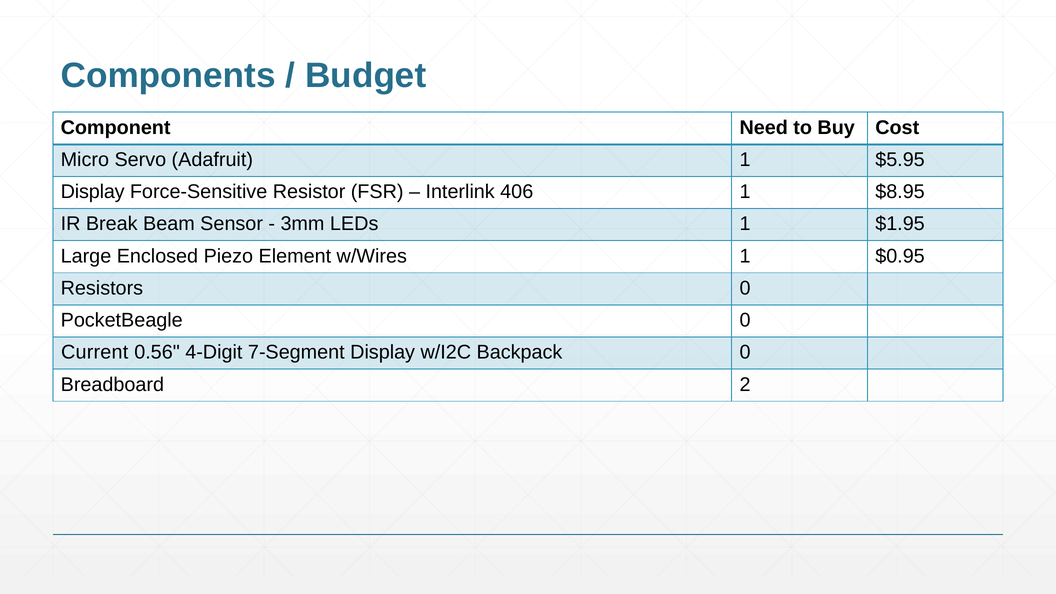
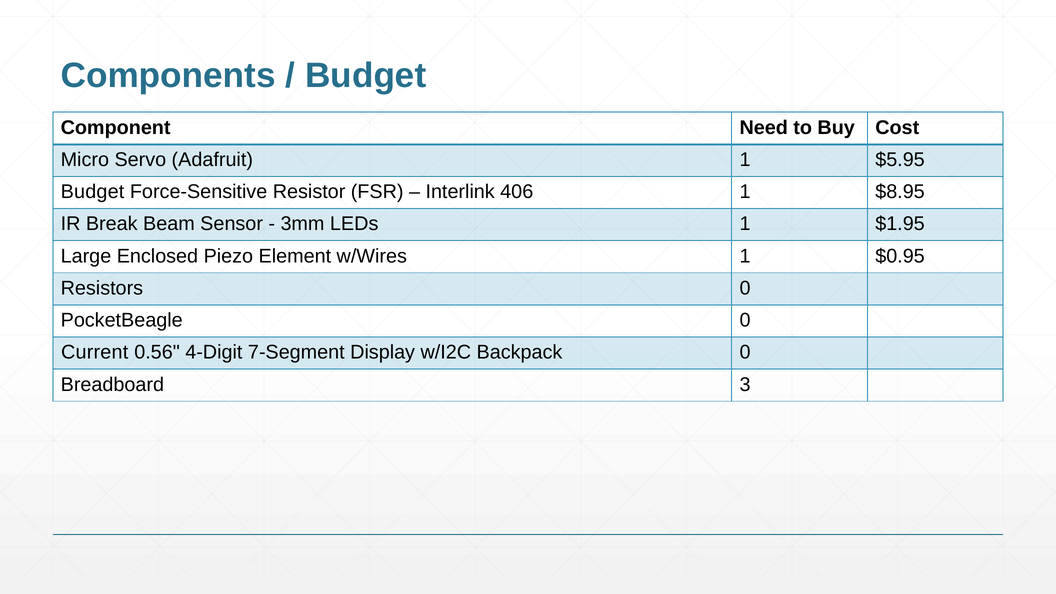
Display: Display -> Budget (93, 192)
2: 2 -> 3 (745, 385)
